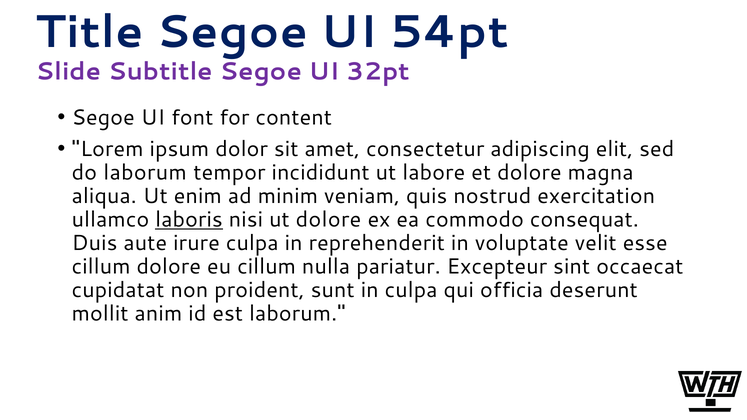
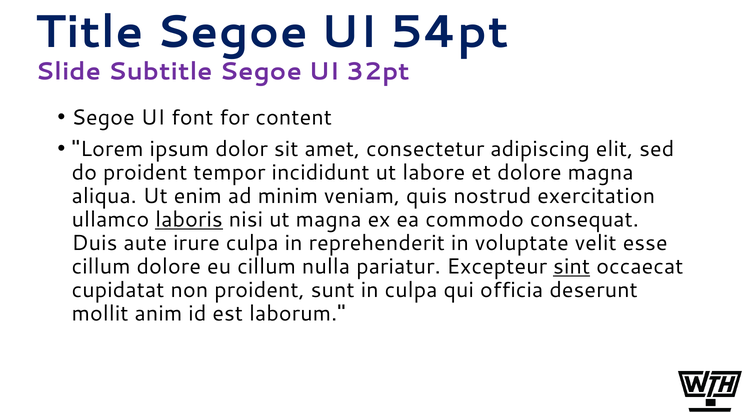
do laborum: laborum -> proident (145, 173)
ut dolore: dolore -> magna (329, 220)
sint underline: none -> present (572, 267)
